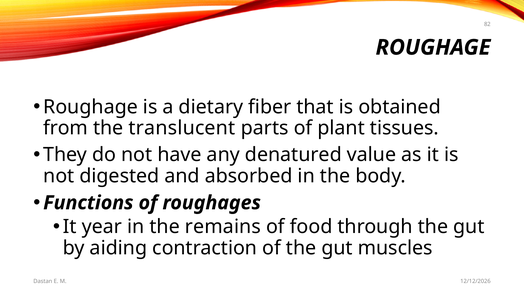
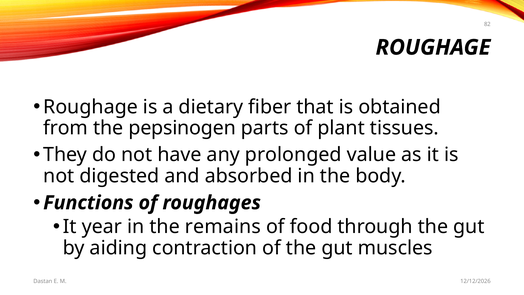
translucent: translucent -> pepsinogen (182, 128)
denatured: denatured -> prolonged (293, 155)
